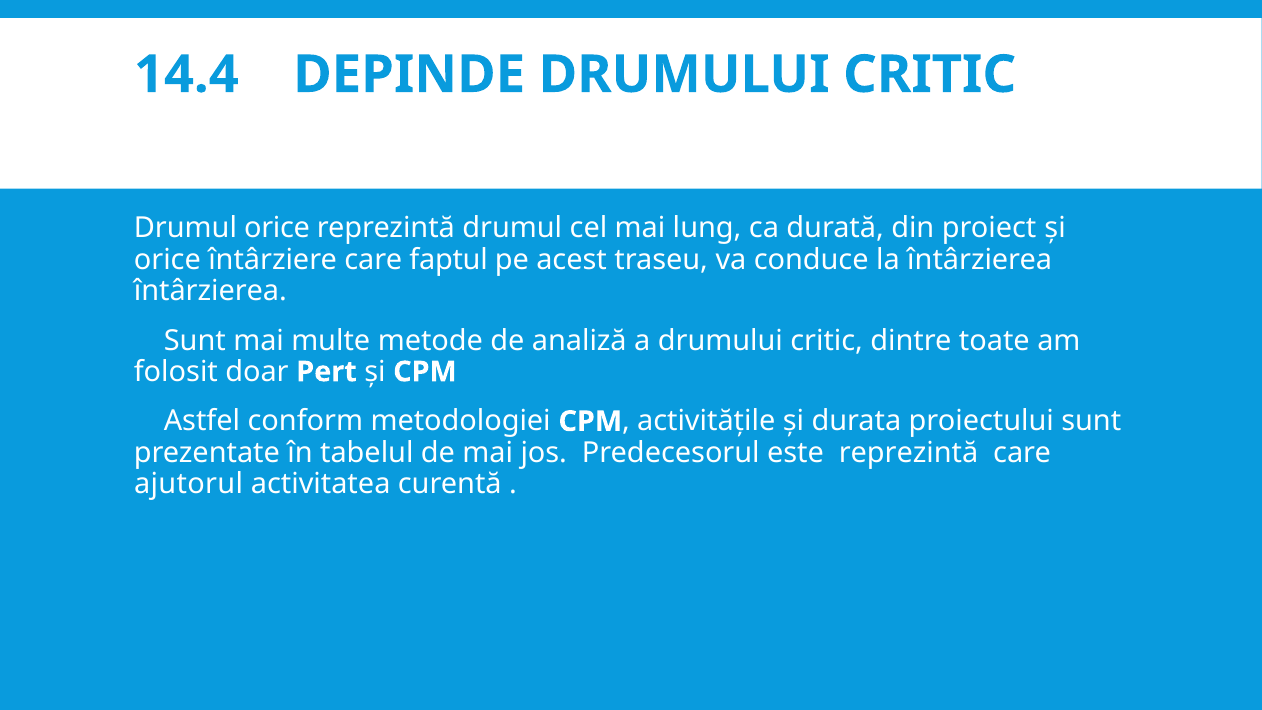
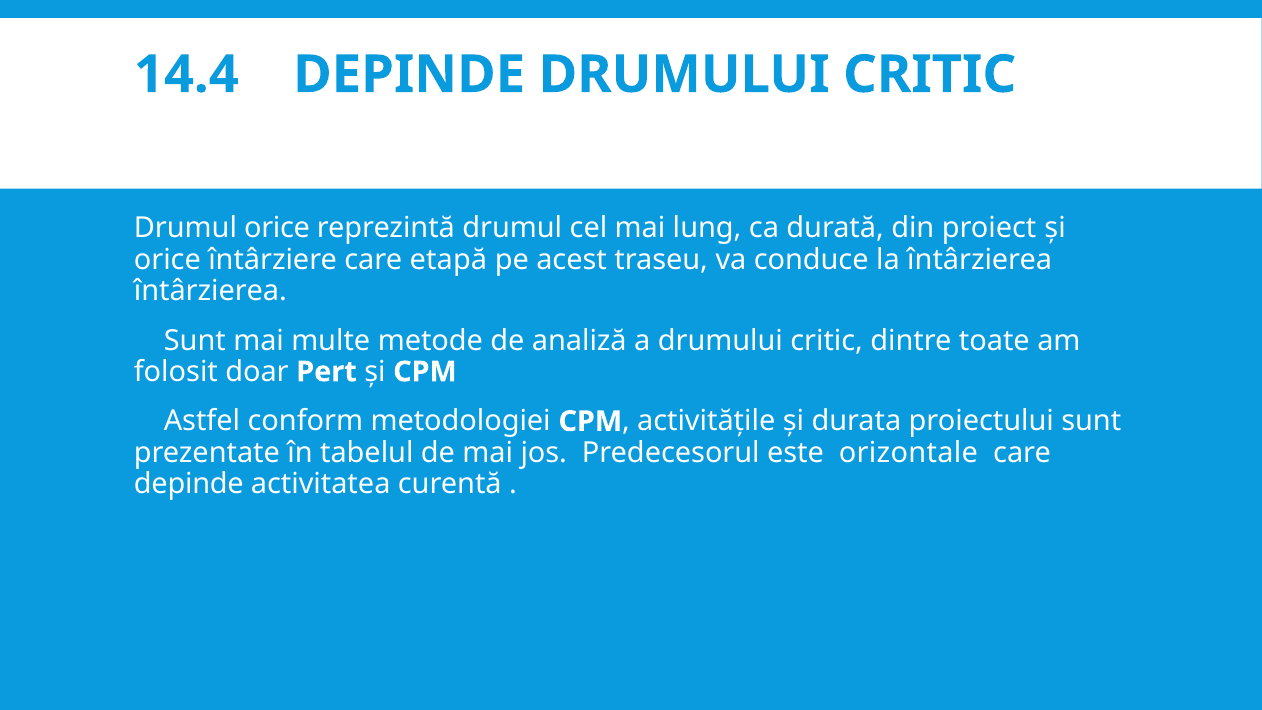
faptul: faptul -> etapă (448, 260)
este reprezintă: reprezintă -> orizontale (908, 453)
ajutorul: ajutorul -> depinde (189, 484)
